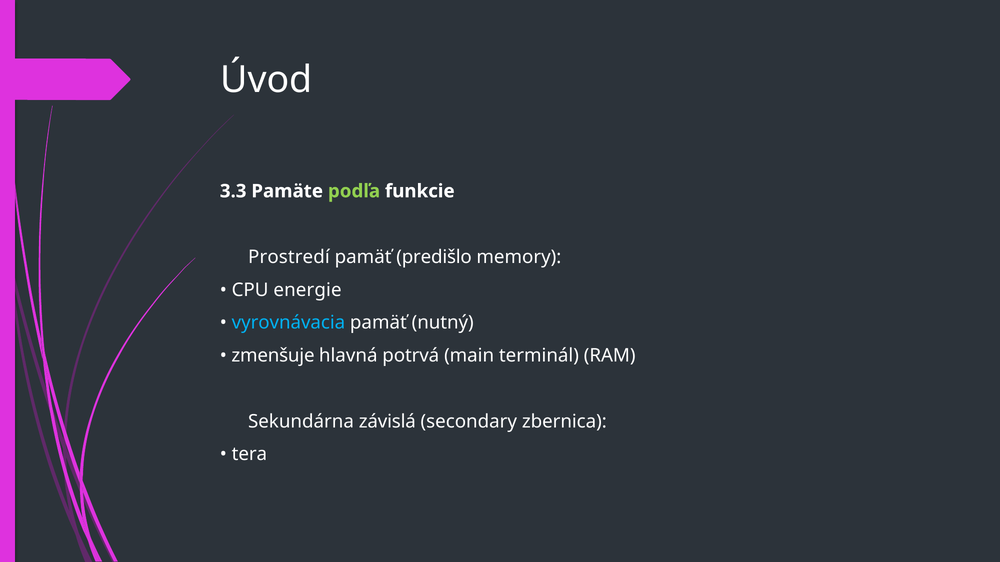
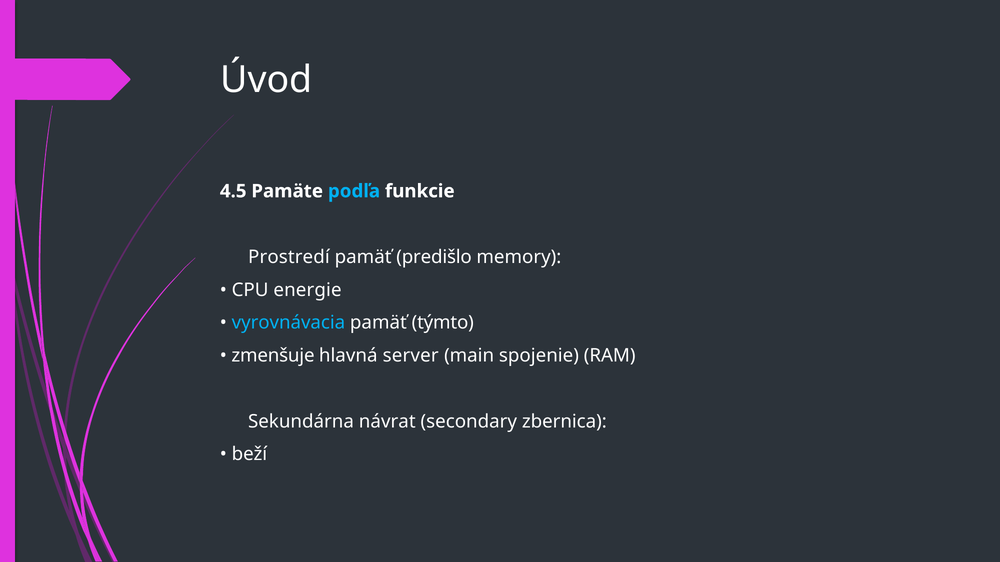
3.3: 3.3 -> 4.5 (233, 191)
podľa colour: light green -> light blue (354, 191)
nutný: nutný -> týmto (443, 323)
potrvá: potrvá -> server (411, 356)
terminál: terminál -> spojenie (539, 356)
závislá: závislá -> návrat (387, 422)
tera: tera -> beží (249, 455)
